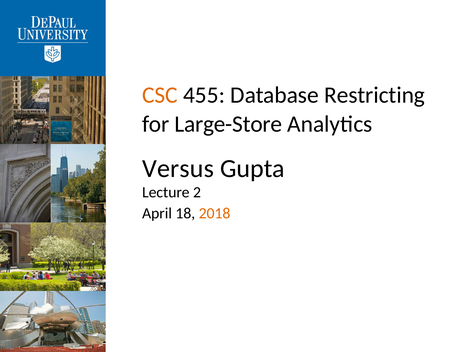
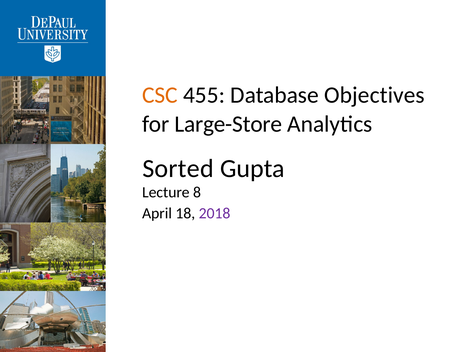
Restricting: Restricting -> Objectives (374, 95)
Versus: Versus -> Sorted (178, 168)
2: 2 -> 8 (197, 192)
2018 colour: orange -> purple (215, 213)
